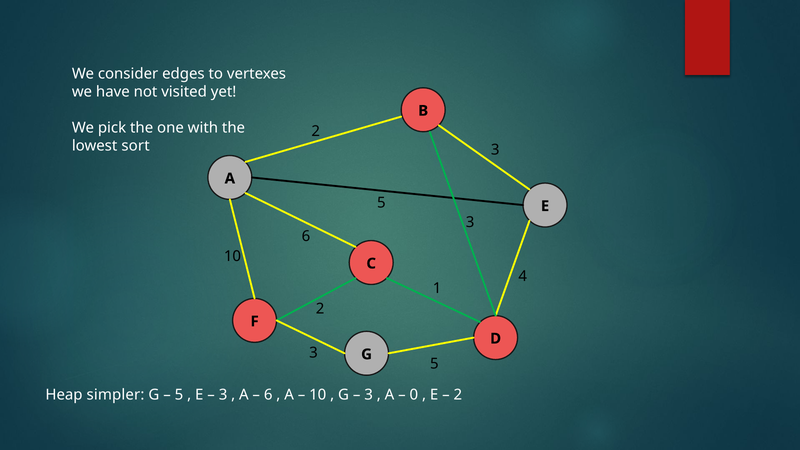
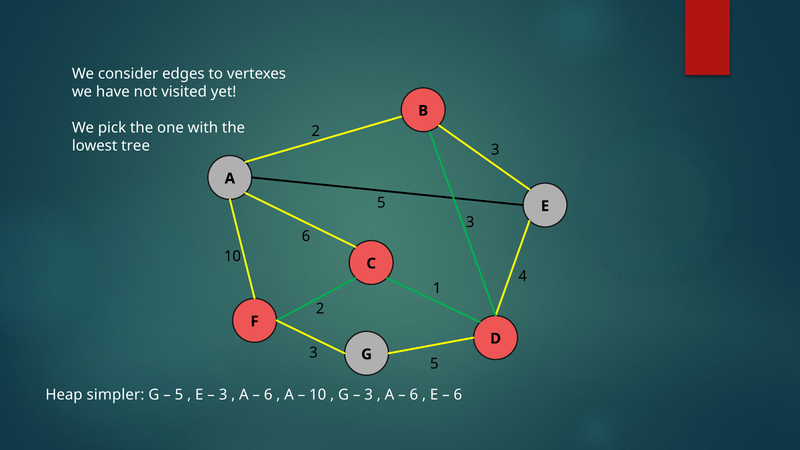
sort: sort -> tree (136, 146)
0: 0 -> 6 (414, 395)
2: 2 -> 6 (458, 395)
